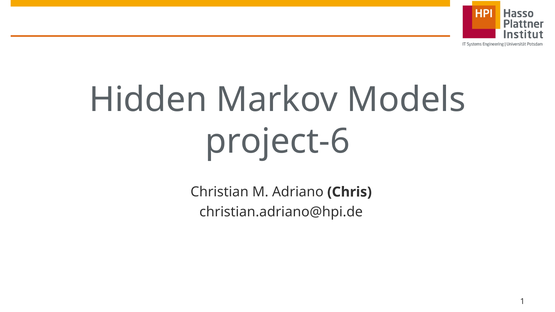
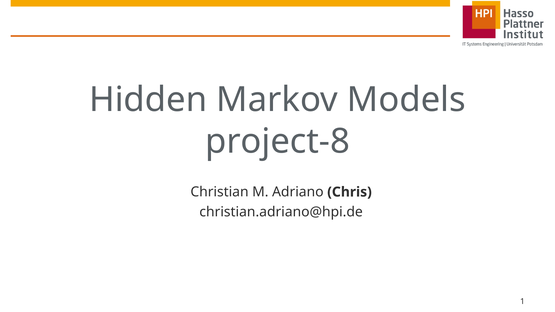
project-6: project-6 -> project-8 (278, 141)
